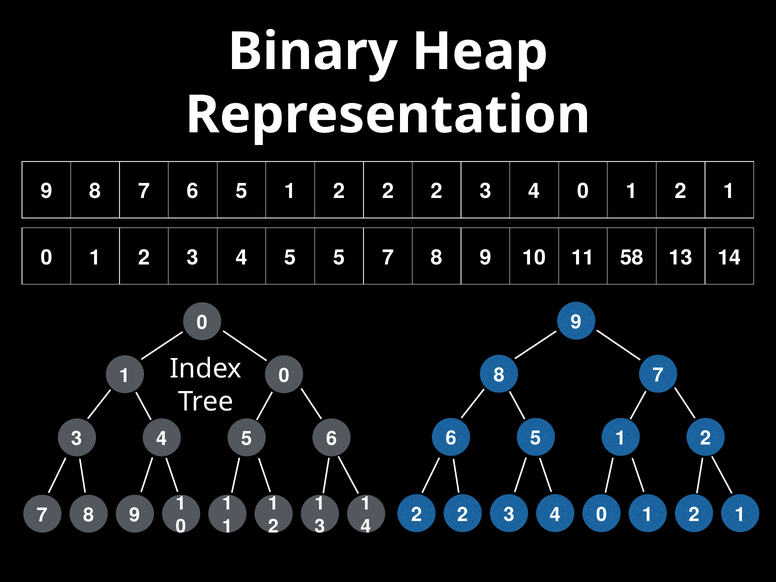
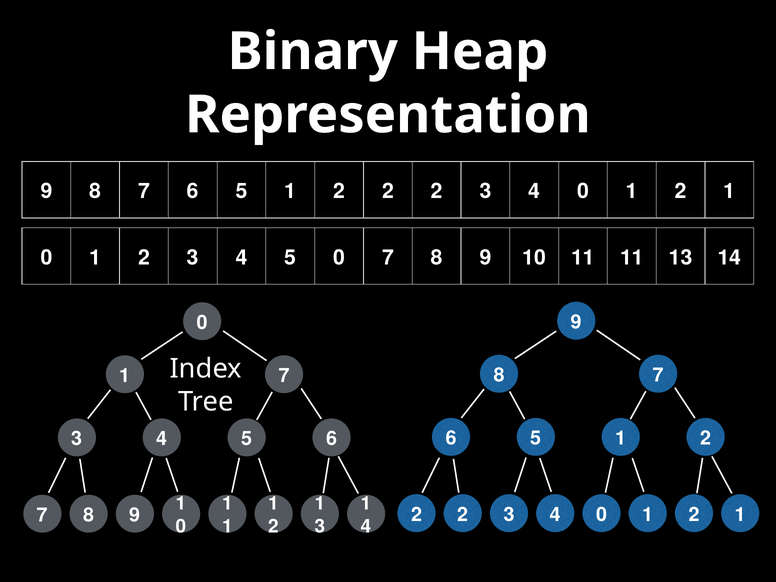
5 5: 5 -> 0 (339, 258)
11 58: 58 -> 11 (632, 258)
0: 0 -> 7 (284, 376)
